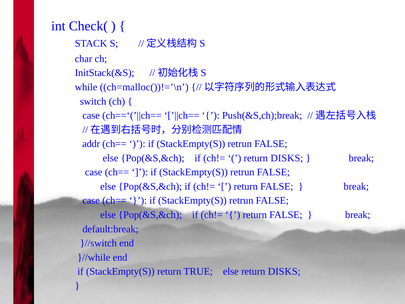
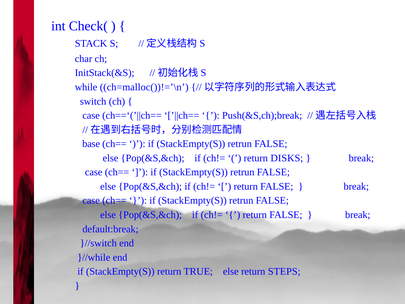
addr: addr -> base (91, 144)
else return DISKS: DISKS -> STEPS (284, 271)
